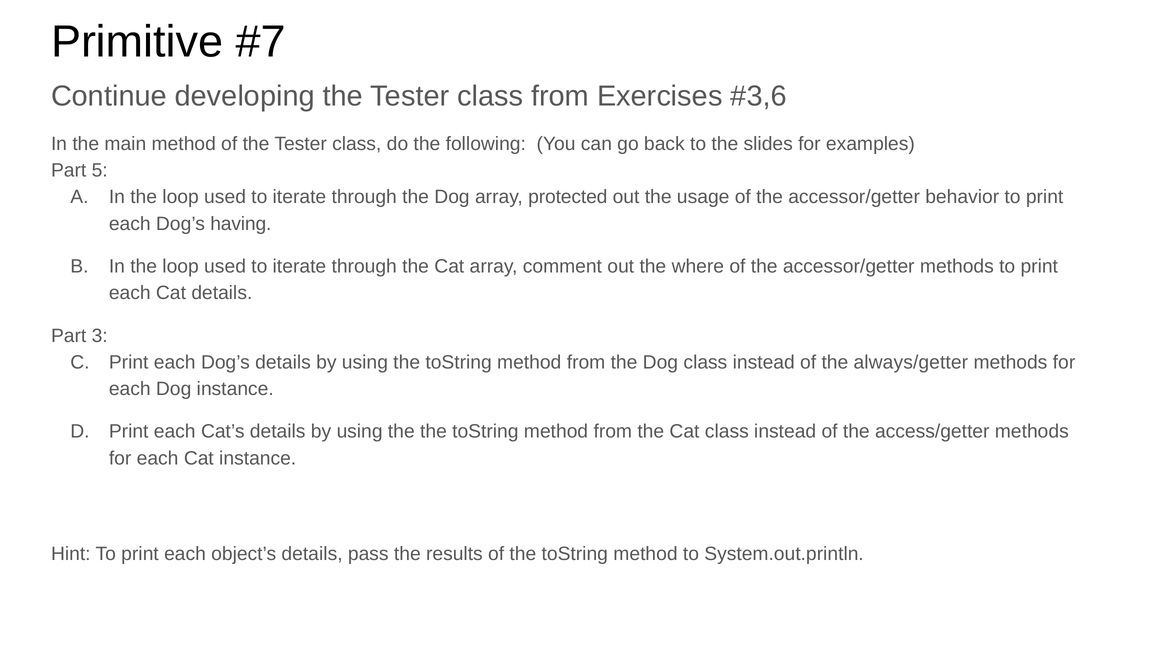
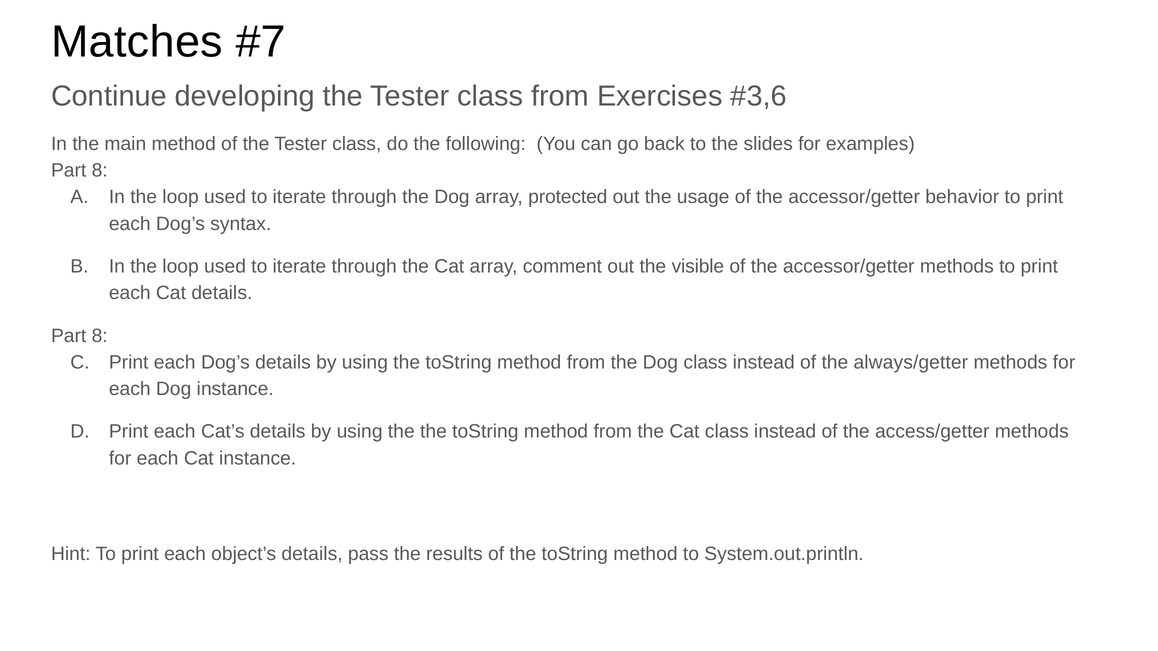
Primitive: Primitive -> Matches (137, 42)
5: 5 -> 8 (100, 171)
having: having -> syntax (241, 224)
where: where -> visible (698, 267)
3: 3 -> 8 (100, 336)
